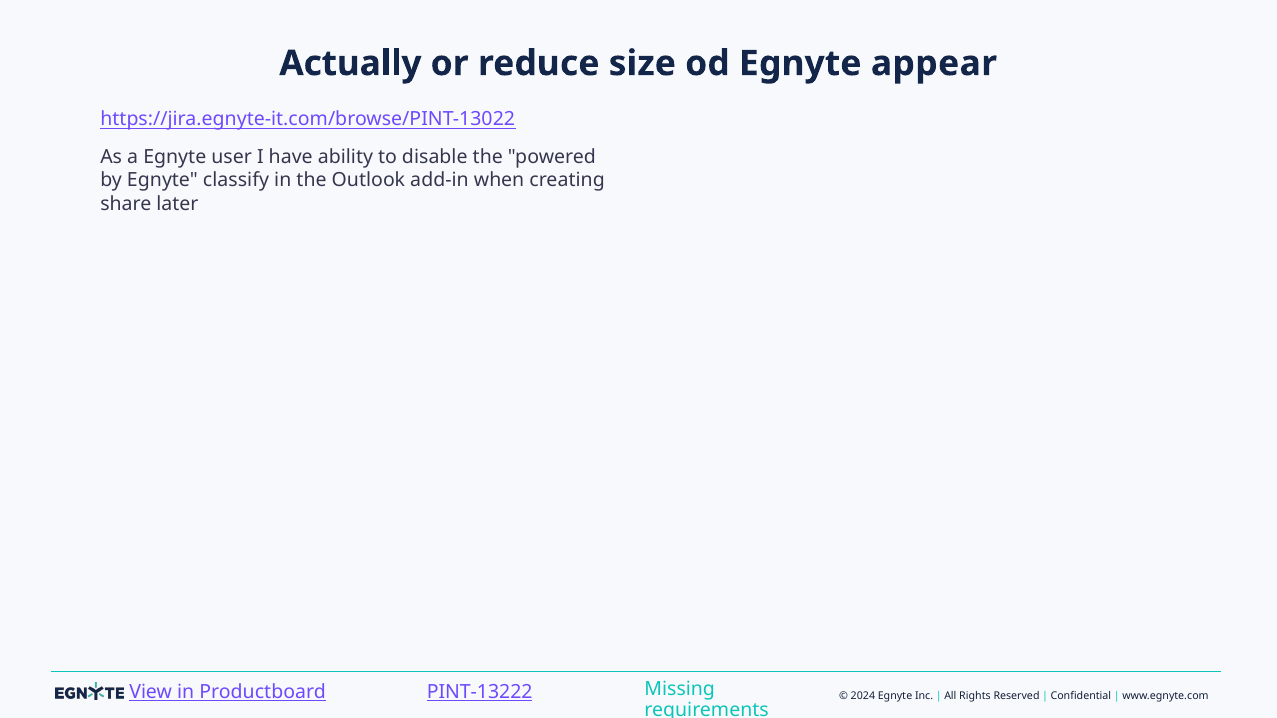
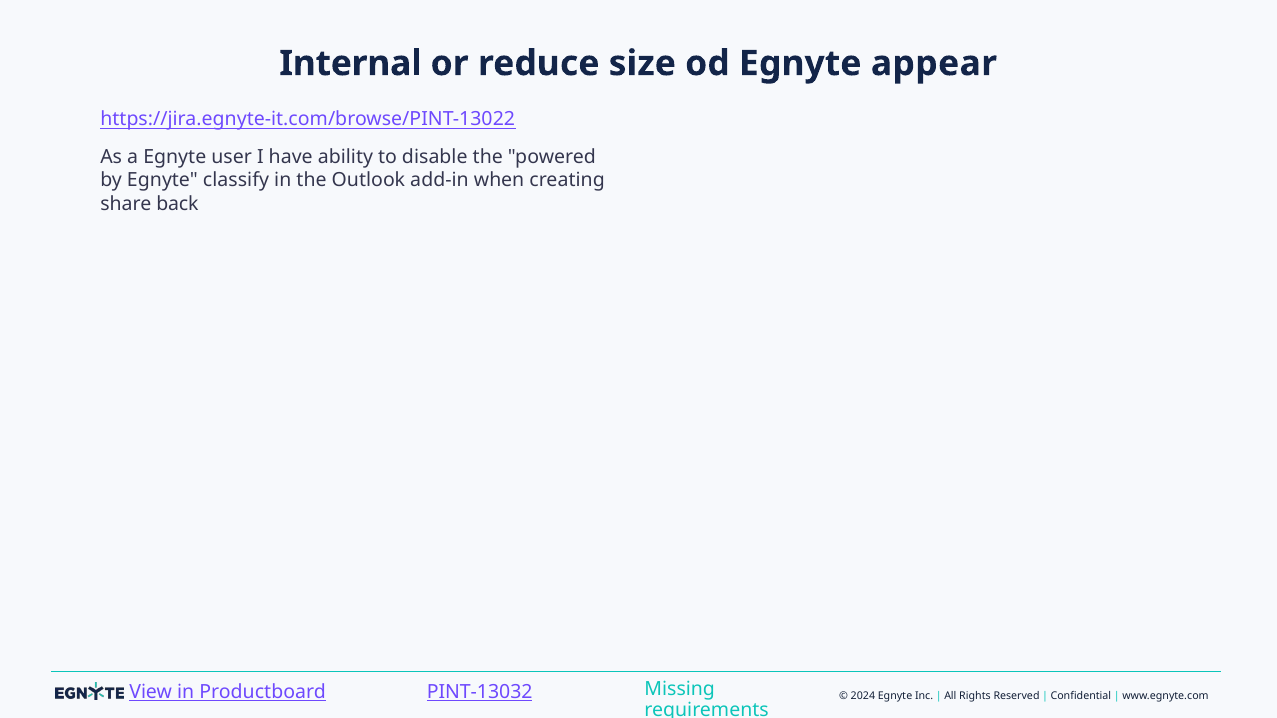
Actually: Actually -> Internal (350, 63)
later: later -> back (177, 204)
PINT-13222: PINT-13222 -> PINT-13032 (480, 692)
